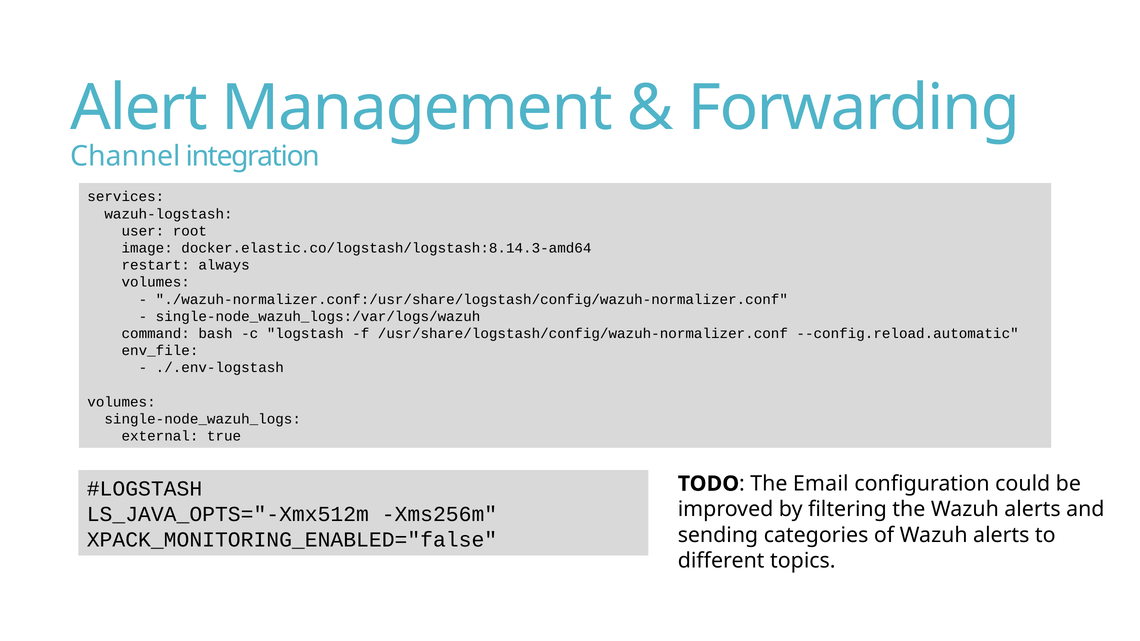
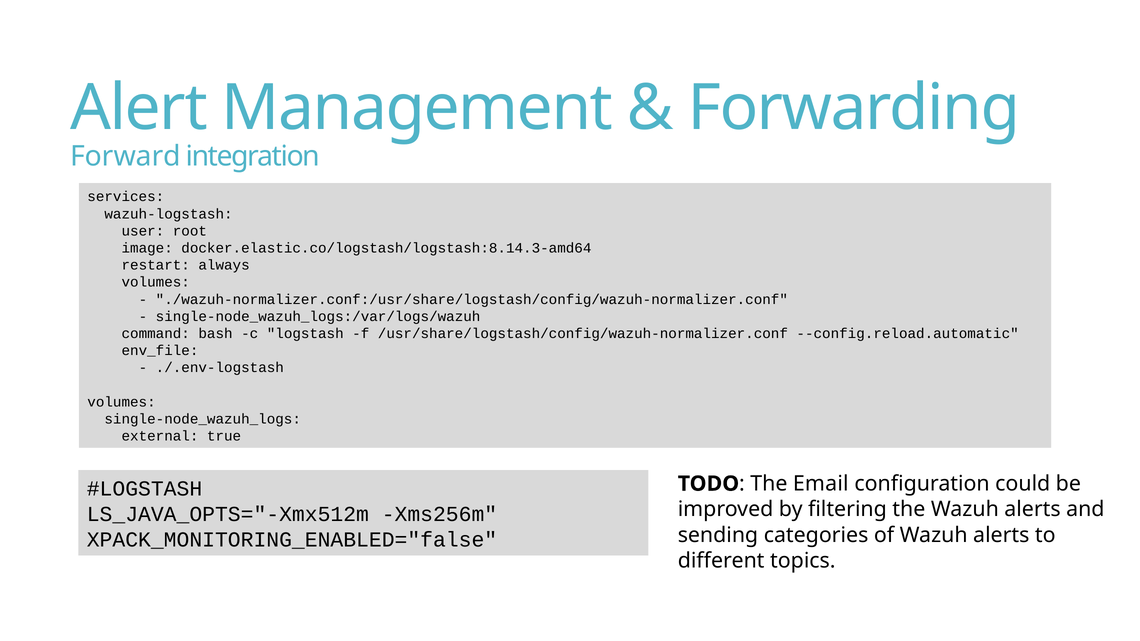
Channel: Channel -> Forward (126, 156)
